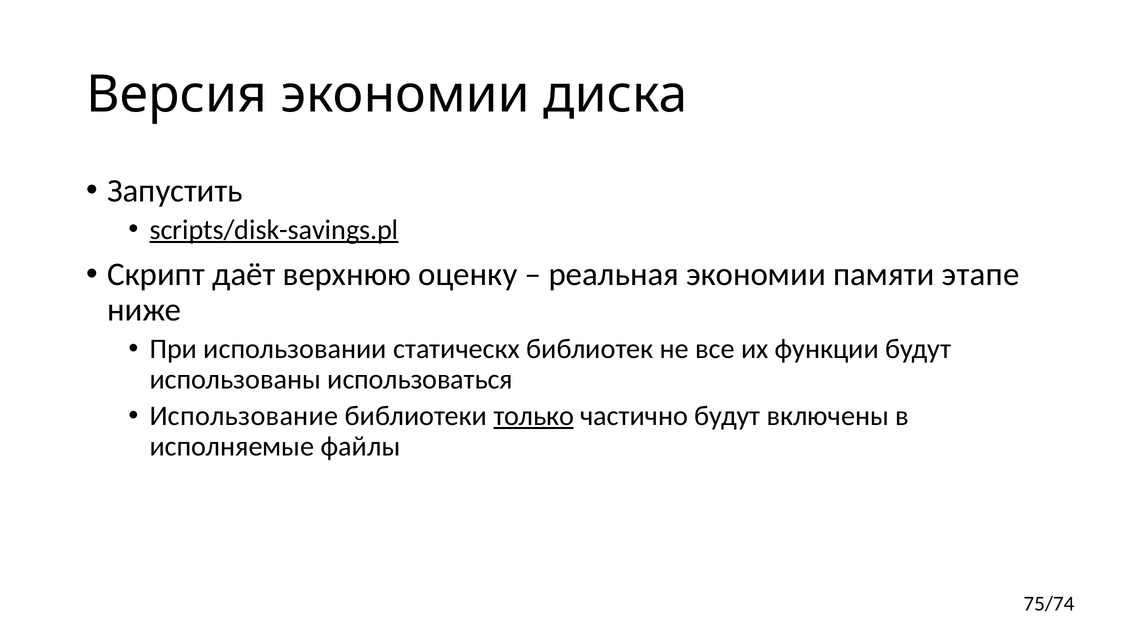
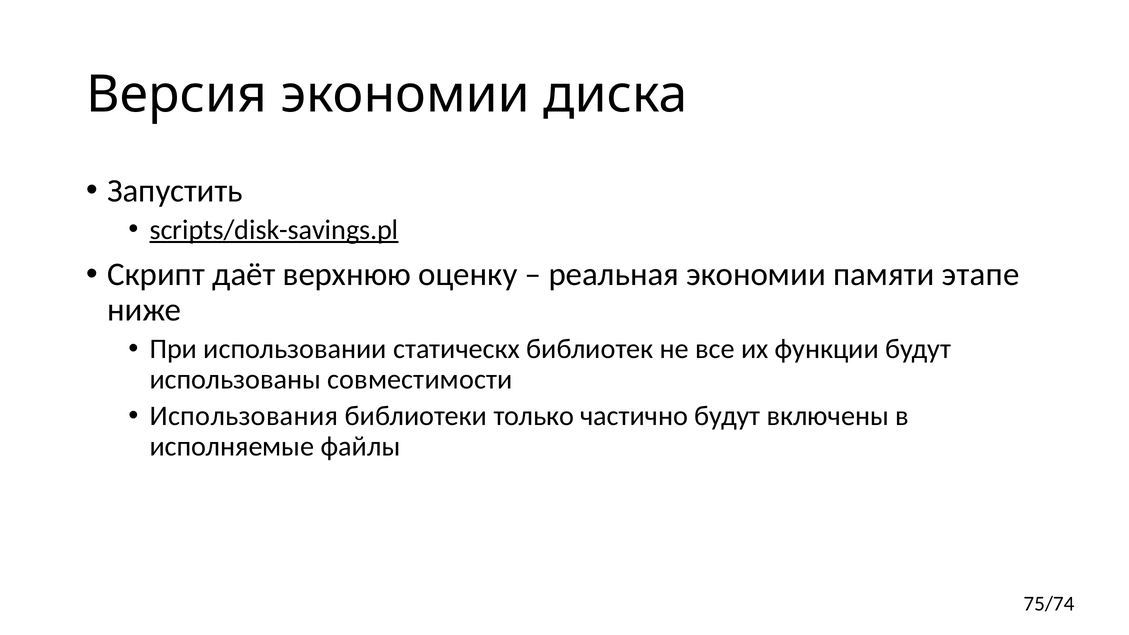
использоваться: использоваться -> совместимости (420, 380)
Использование: Использование -> Использования (244, 416)
только underline: present -> none (534, 416)
